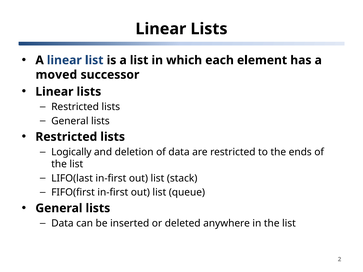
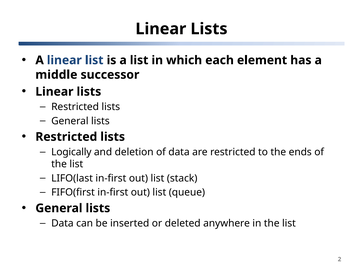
moved: moved -> middle (56, 75)
